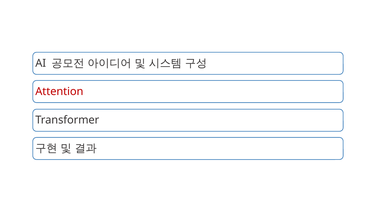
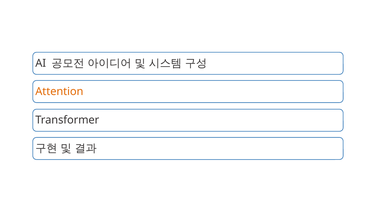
Attention colour: red -> orange (59, 91)
